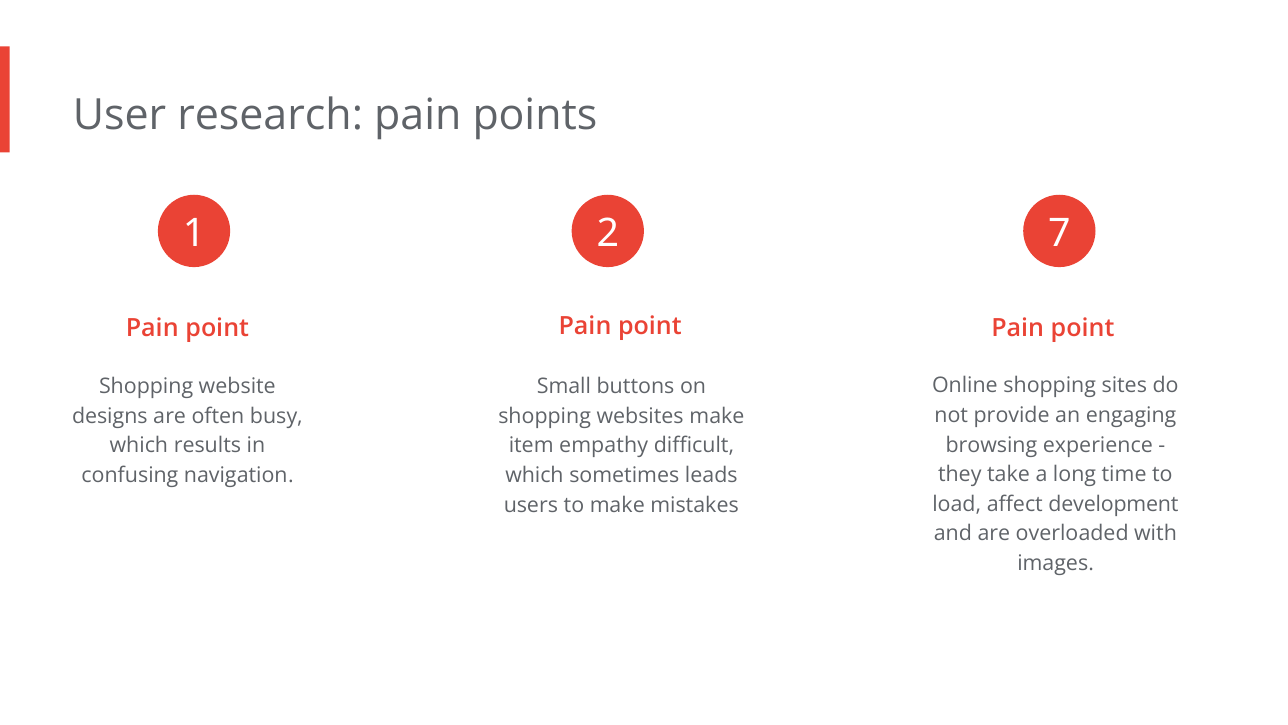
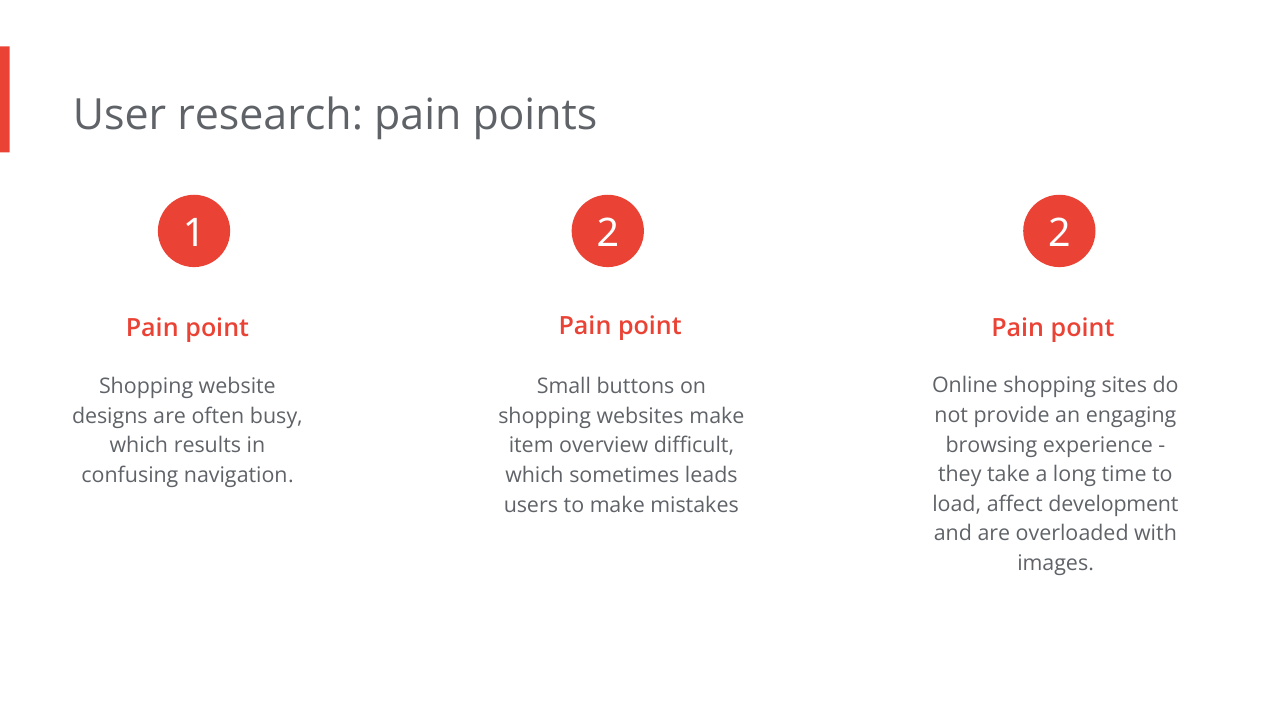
2 7: 7 -> 2 (1059, 234)
empathy: empathy -> overview (604, 446)
